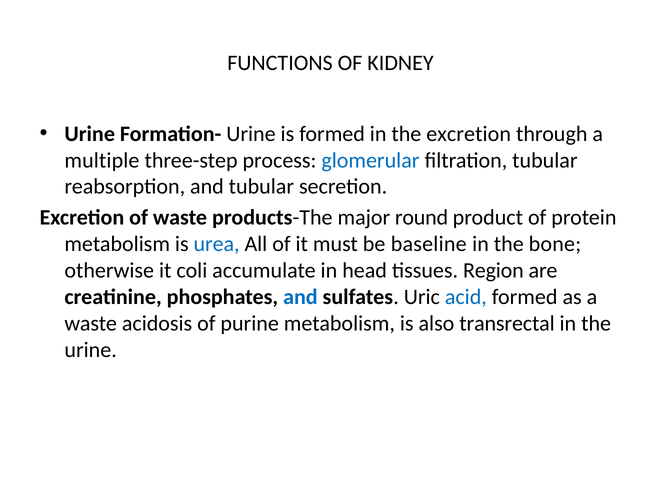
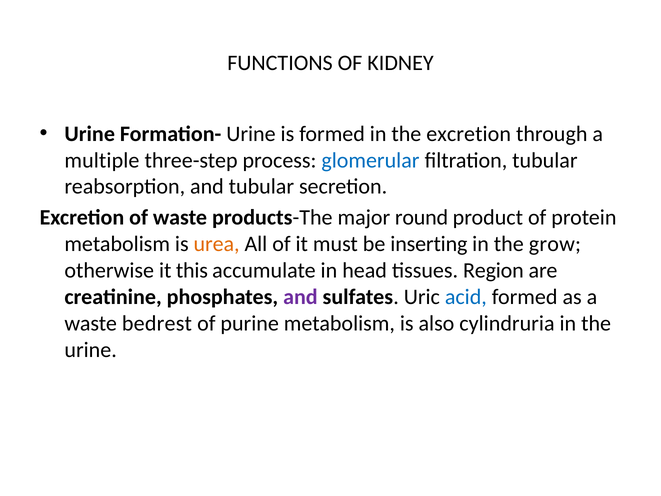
urea colour: blue -> orange (217, 244)
baseline: baseline -> inserting (429, 244)
bone: bone -> grow (555, 244)
coli: coli -> this (192, 270)
and colour: blue -> purple (300, 297)
acidosis: acidosis -> bedrest (157, 323)
transrectal: transrectal -> cylindruria (507, 323)
